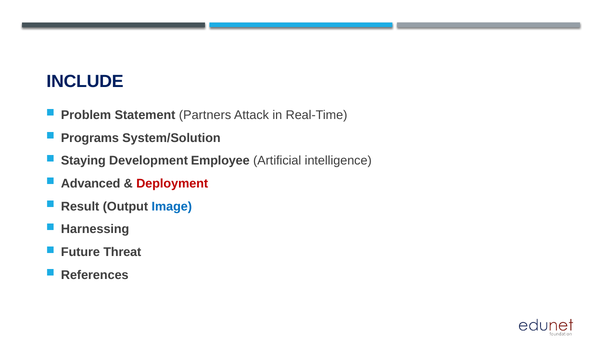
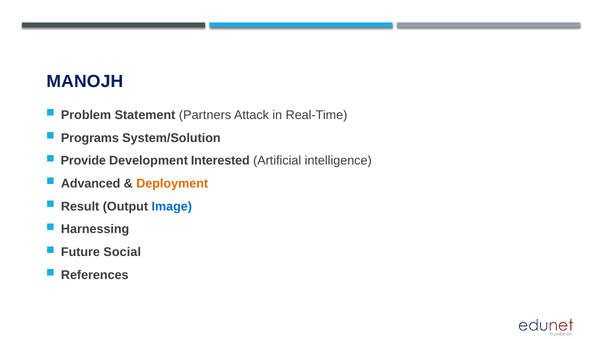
INCLUDE: INCLUDE -> MANOJH (85, 81)
Staying: Staying -> Provide (83, 161)
Employee: Employee -> Interested (220, 161)
Deployment colour: red -> orange (172, 183)
Threat: Threat -> Social (122, 252)
